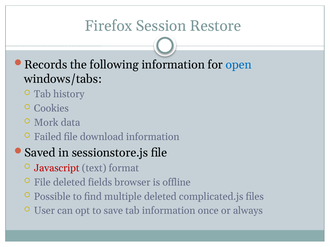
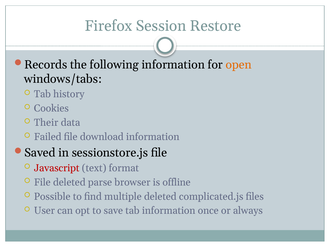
open colour: blue -> orange (239, 65)
Mork: Mork -> Their (46, 123)
fields: fields -> parse (100, 183)
